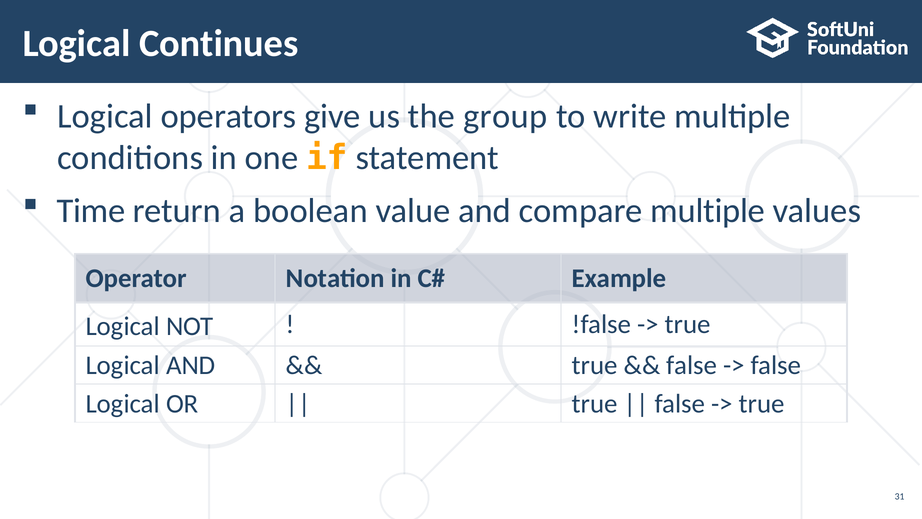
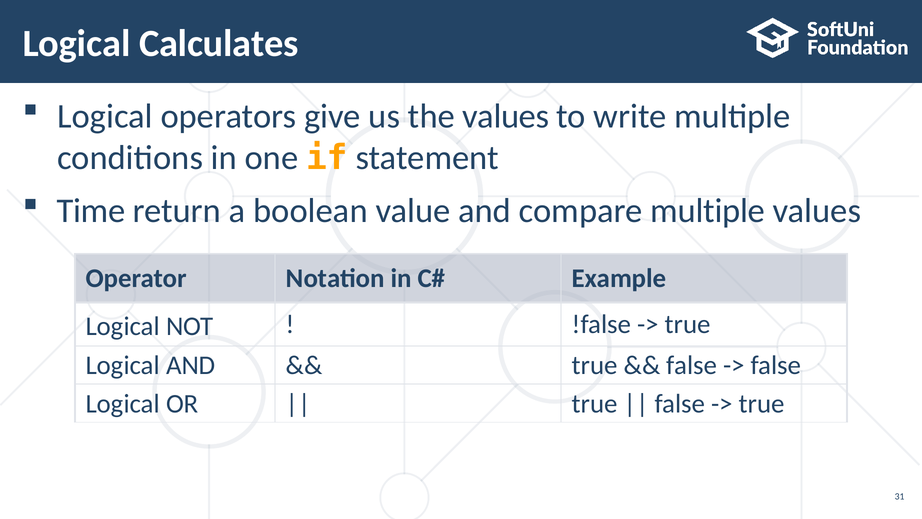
Continues: Continues -> Calculates (219, 44)
the group: group -> values (506, 116)
